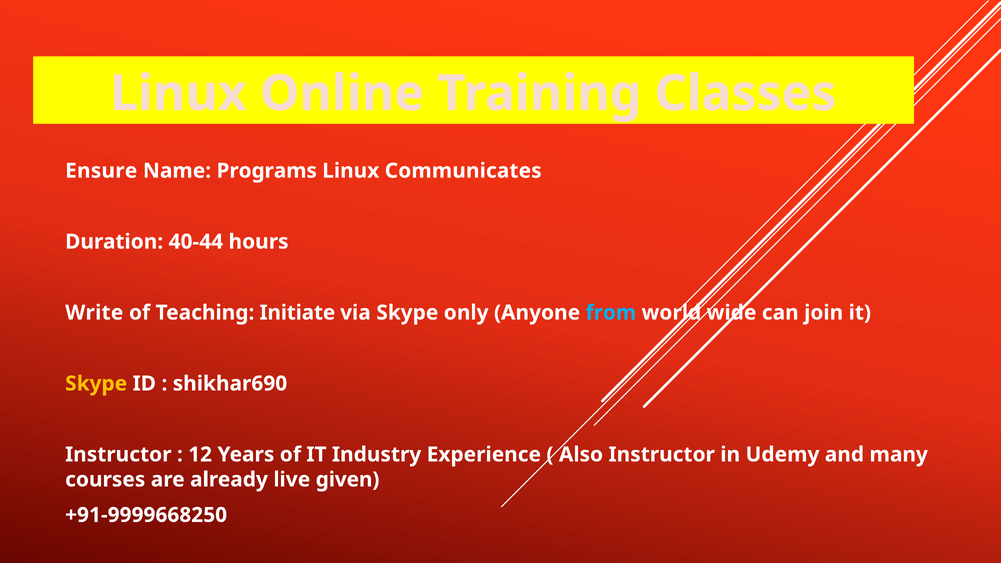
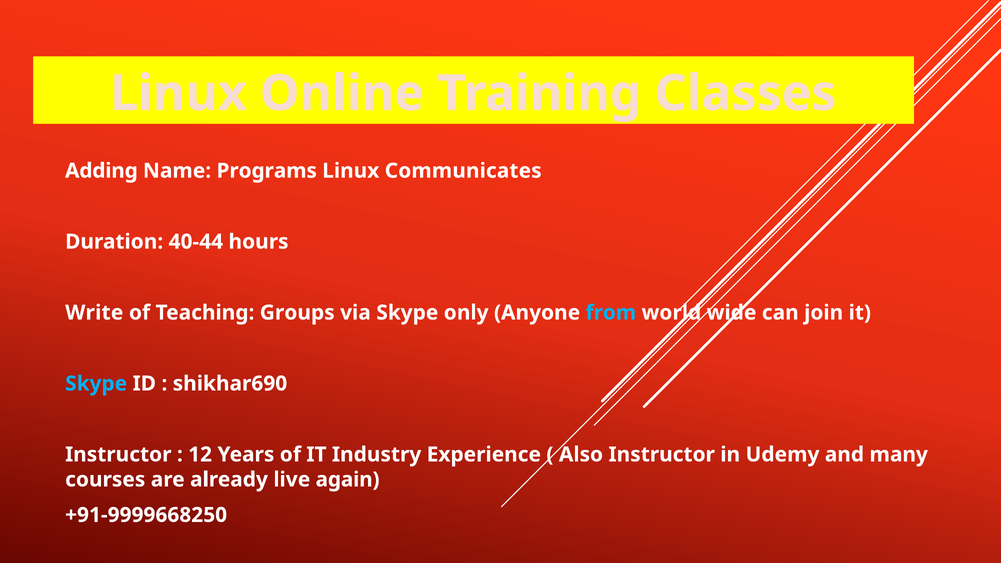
Ensure: Ensure -> Adding (101, 171)
Initiate: Initiate -> Groups (297, 313)
Skype colour: yellow -> light blue (96, 384)
given: given -> again (348, 480)
